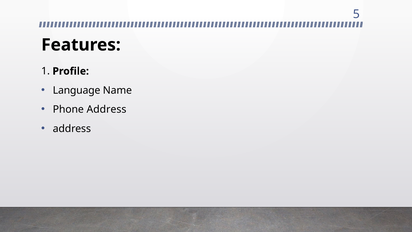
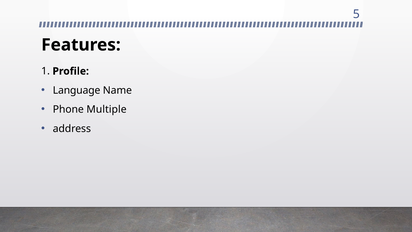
Phone Address: Address -> Multiple (107, 109)
